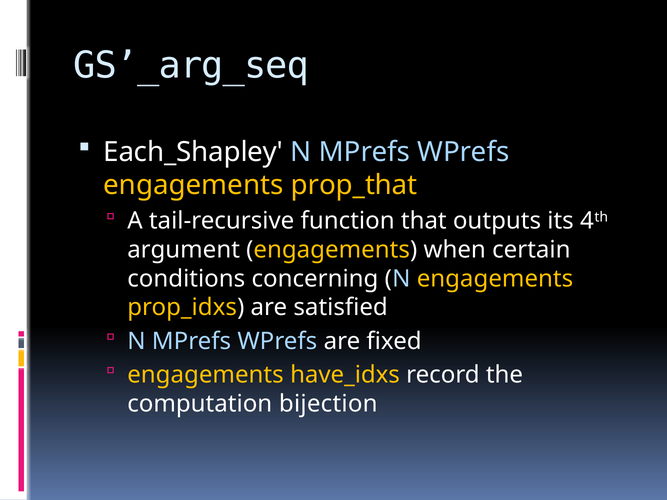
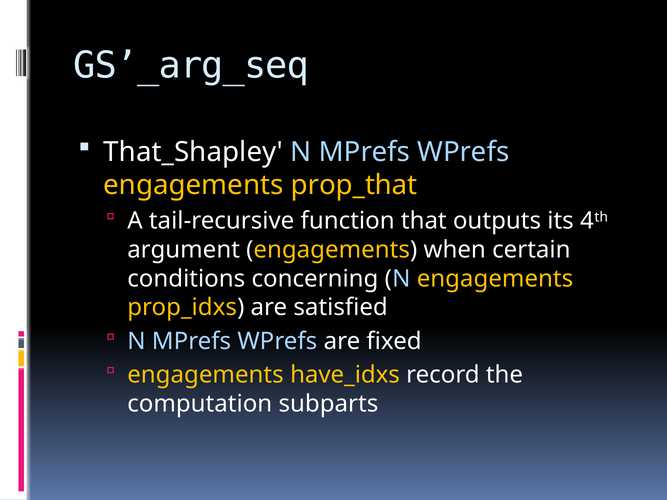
Each_Shapley: Each_Shapley -> That_Shapley (193, 152)
bijection: bijection -> subparts (328, 404)
